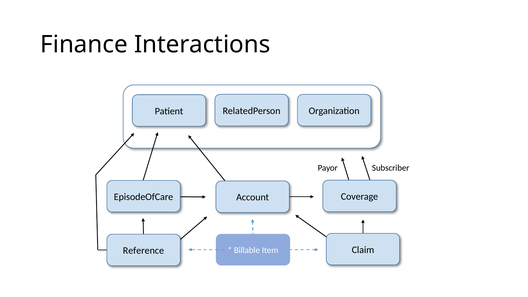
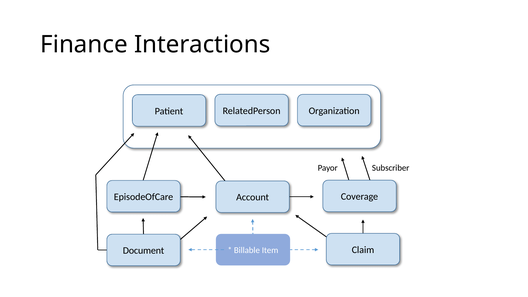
Reference: Reference -> Document (144, 251)
